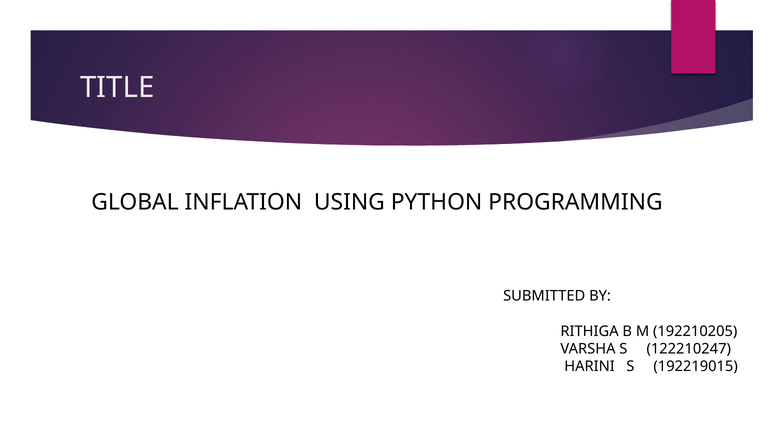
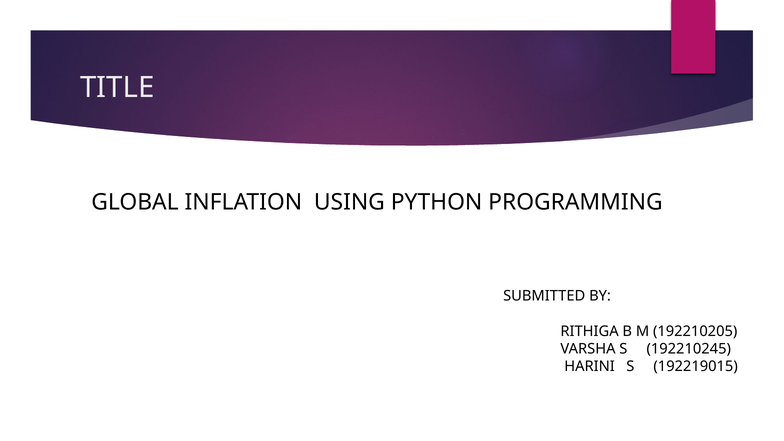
122210247: 122210247 -> 192210245 (689, 349)
